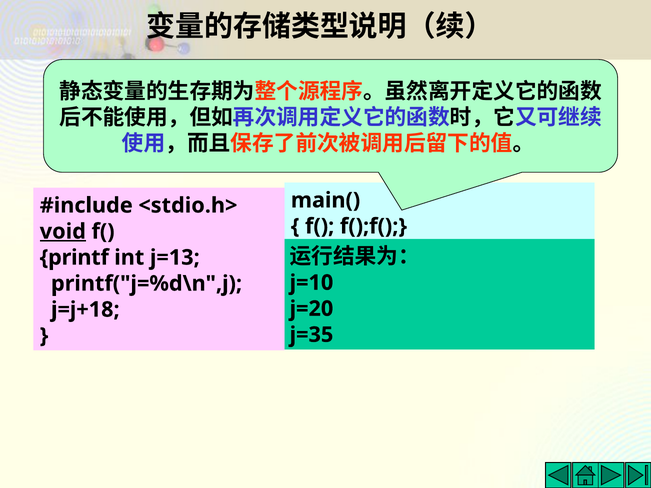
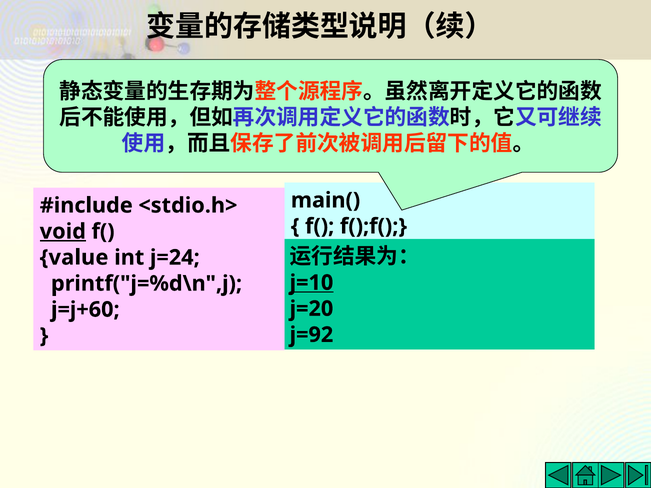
printf: printf -> value (74, 258)
j=13: j=13 -> j=24 (175, 258)
j=10 underline: none -> present (311, 283)
j=j+18: j=j+18 -> j=j+60 (85, 310)
j=35: j=35 -> j=92 (311, 335)
